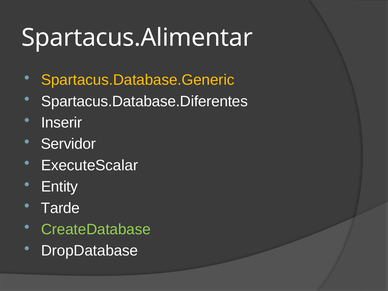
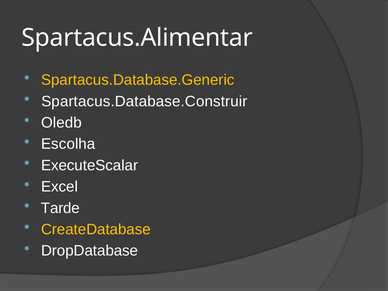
Spartacus.Database.Diferentes: Spartacus.Database.Diferentes -> Spartacus.Database.Construir (144, 101)
Inserir: Inserir -> Oledb (61, 123)
Servidor: Servidor -> Escolha (68, 144)
Entity: Entity -> Excel (59, 187)
CreateDatabase colour: light green -> yellow (96, 229)
